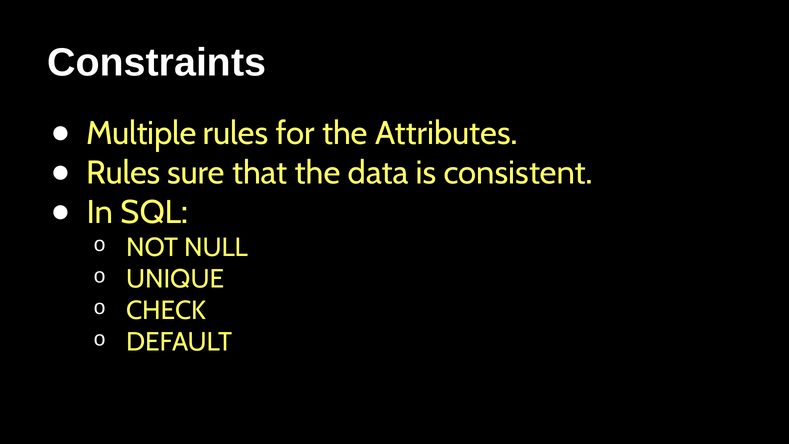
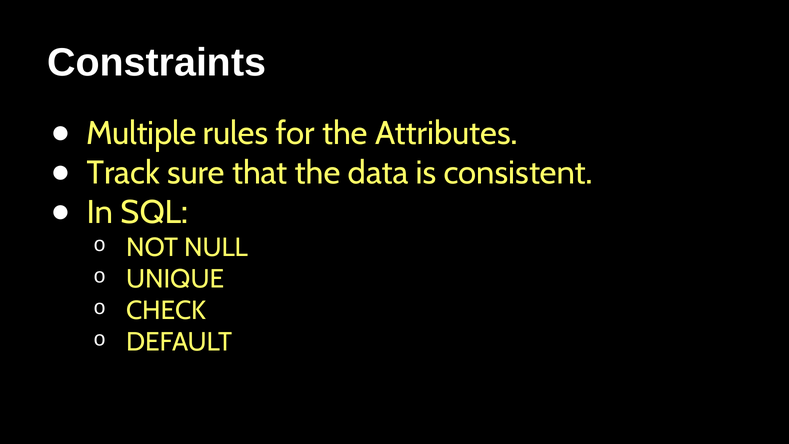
Rules: Rules -> Track (123, 173)
